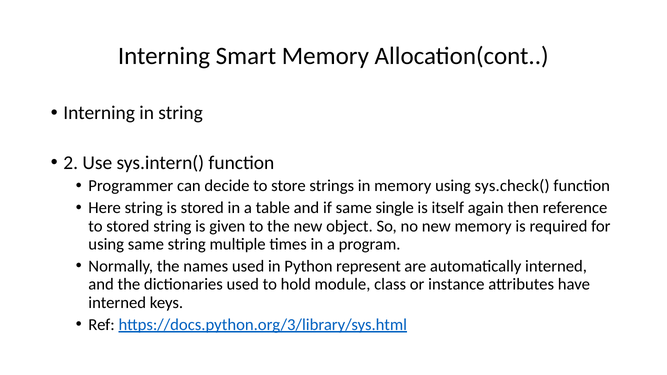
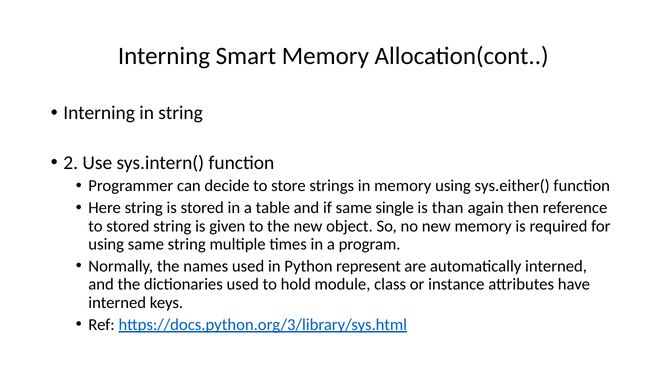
sys.check(: sys.check( -> sys.either( (512, 186)
itself: itself -> than (448, 208)
